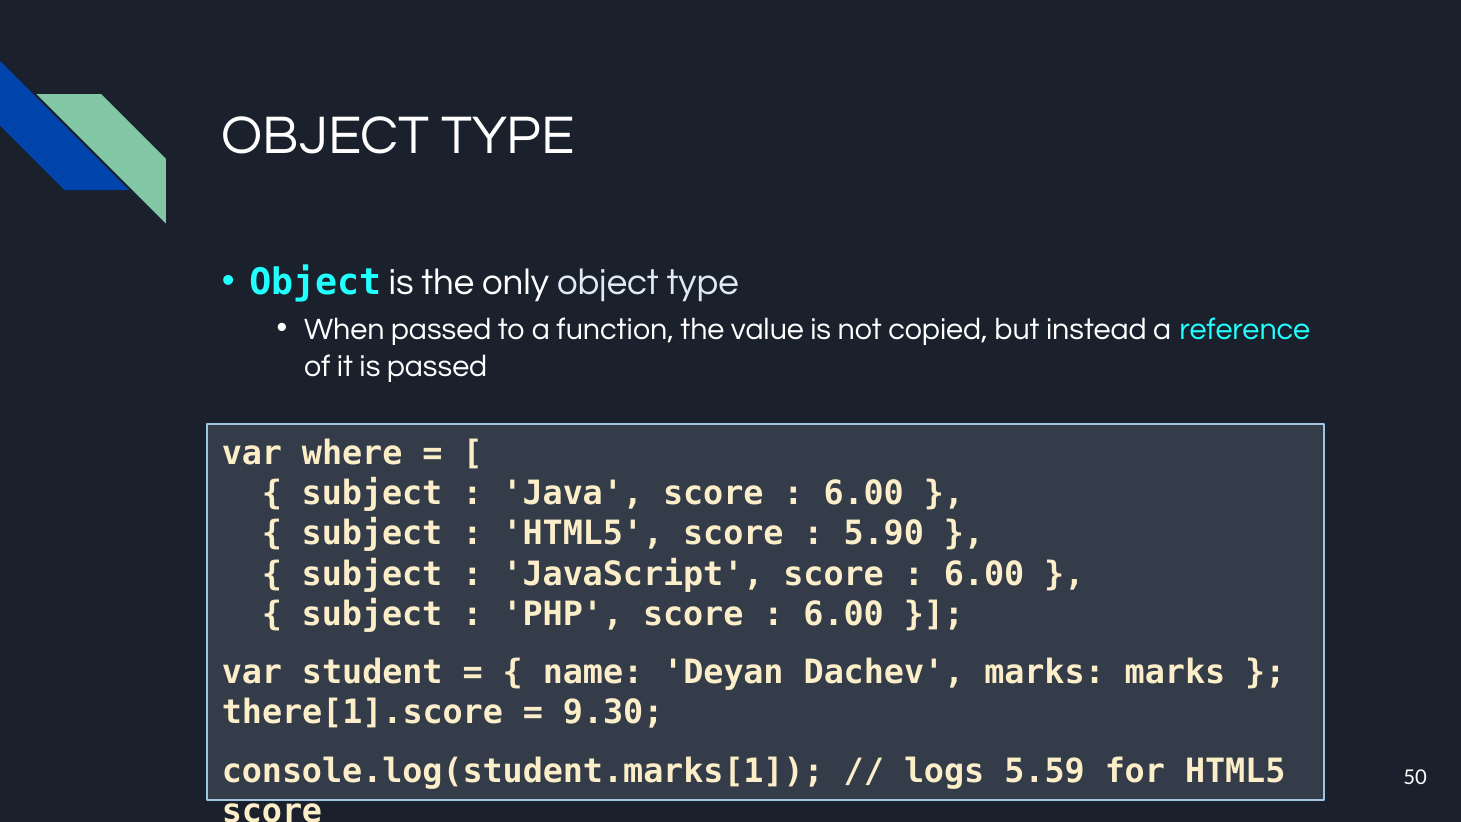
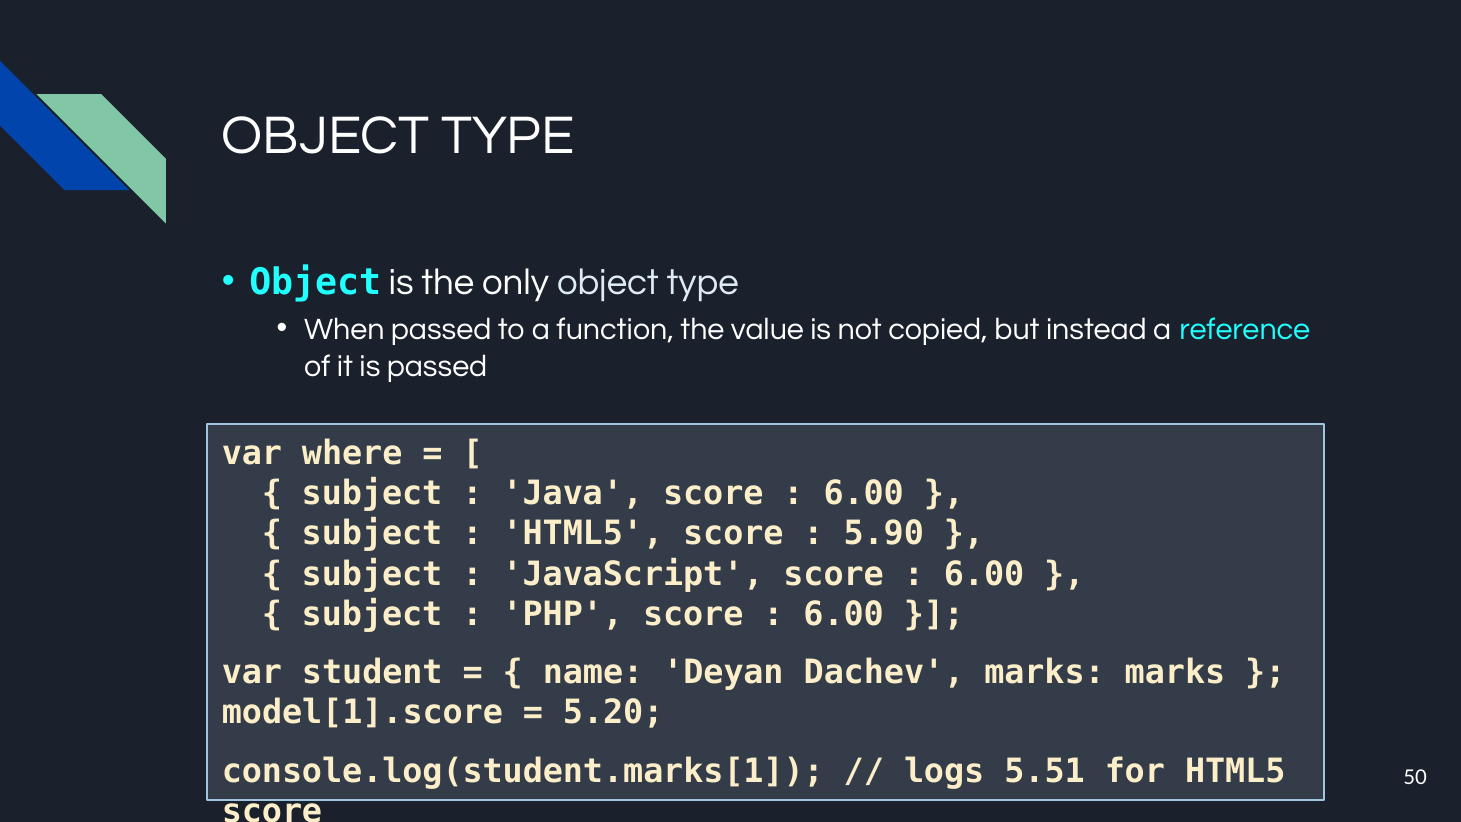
there[1].score: there[1].score -> model[1].score (362, 713)
9.30: 9.30 -> 5.20 (613, 713)
5.59: 5.59 -> 5.51 (1045, 771)
